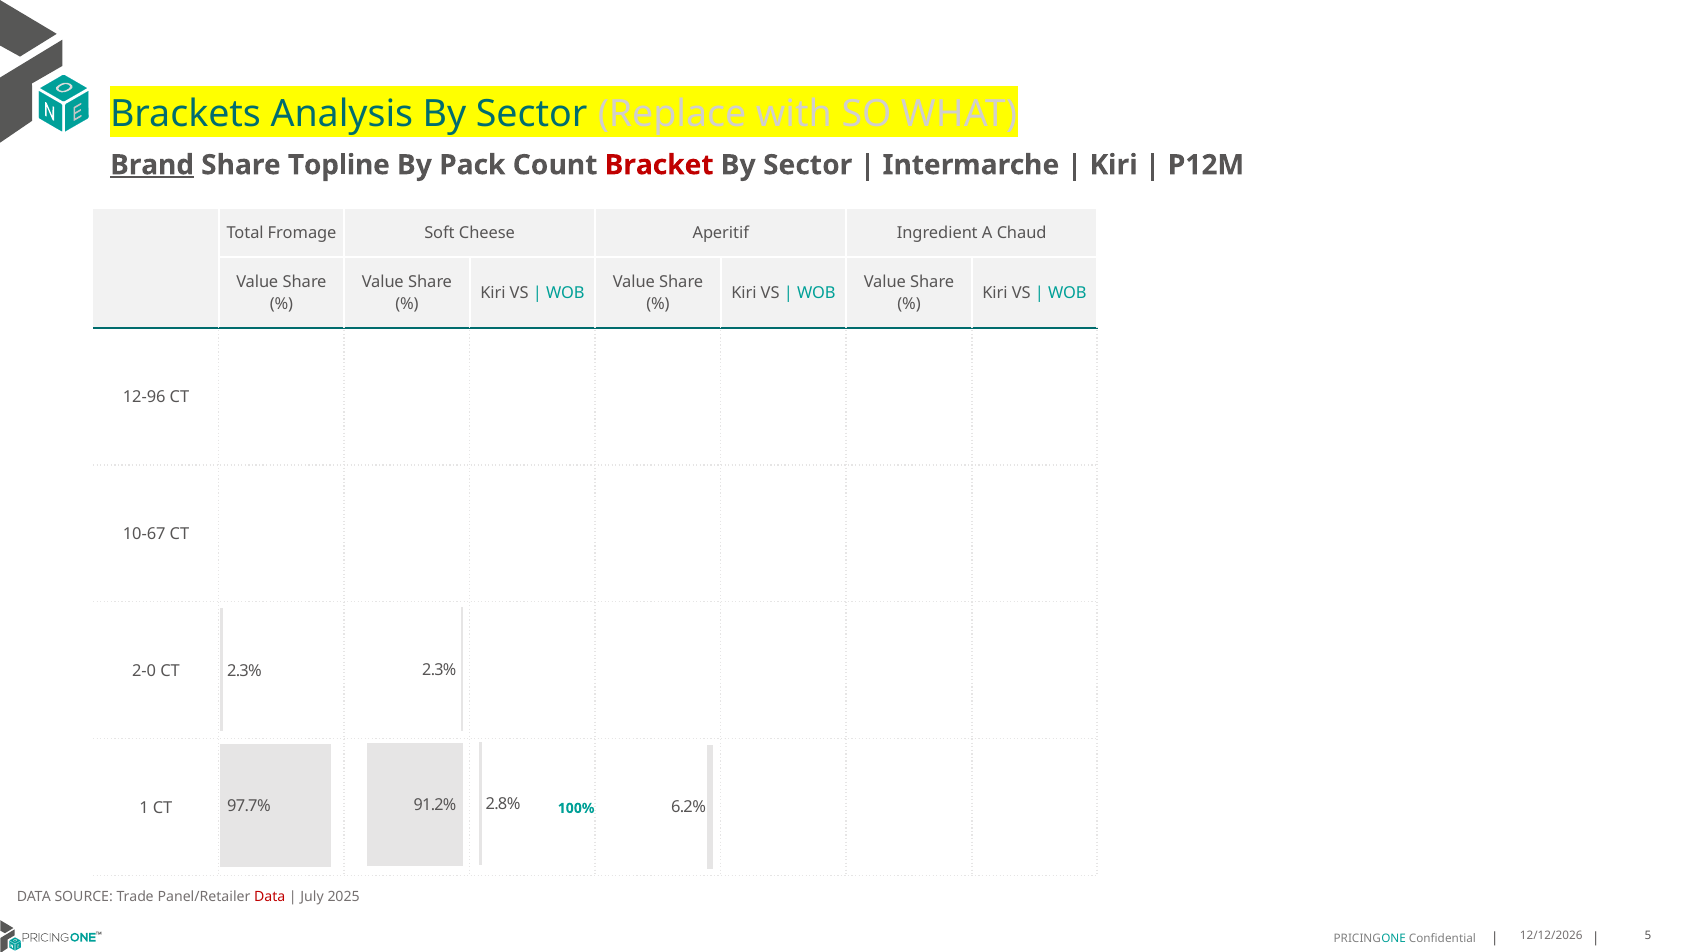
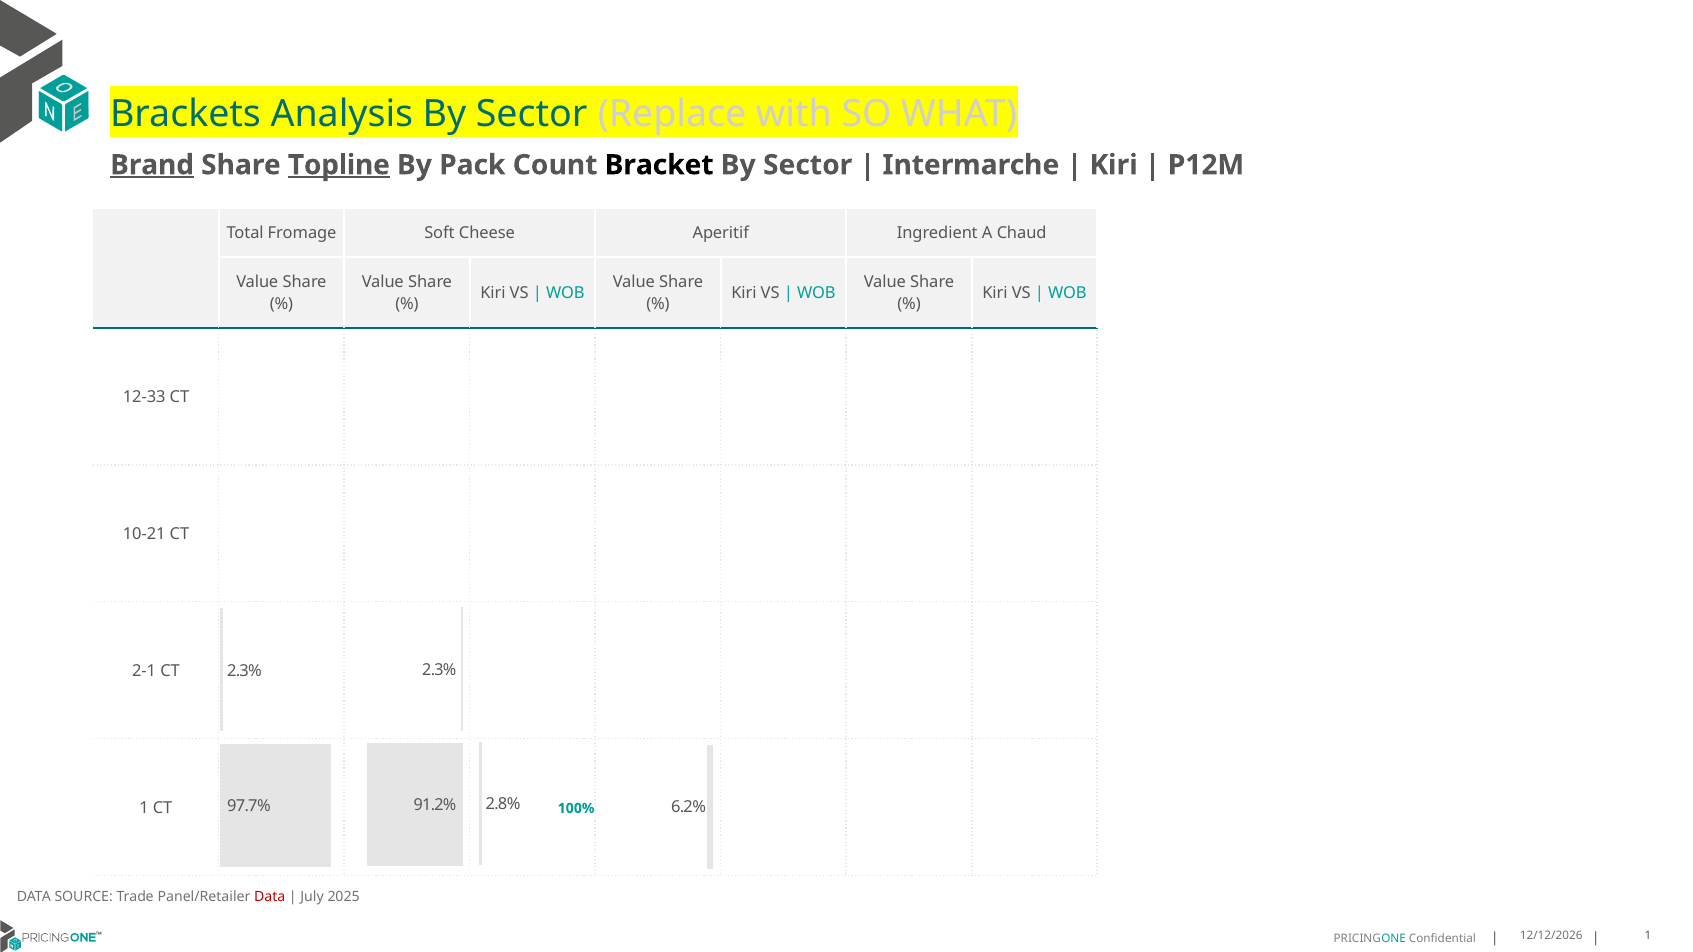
Topline underline: none -> present (339, 165)
Bracket colour: red -> black (659, 165)
12-96: 12-96 -> 12-33 (144, 398)
10-67: 10-67 -> 10-21 (144, 535)
2-0: 2-0 -> 2-1 (144, 672)
5: 5 -> 1 (1648, 936)
